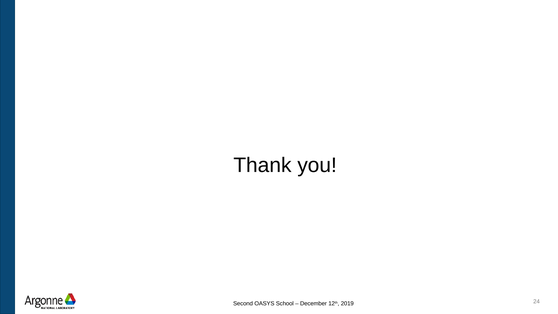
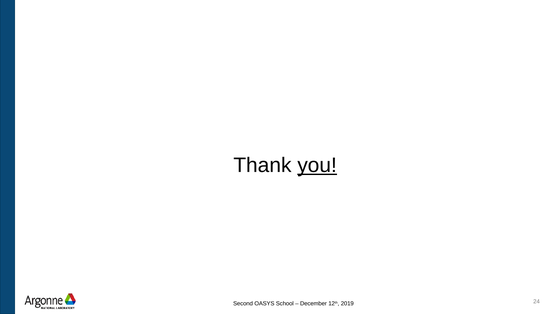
you underline: none -> present (317, 165)
